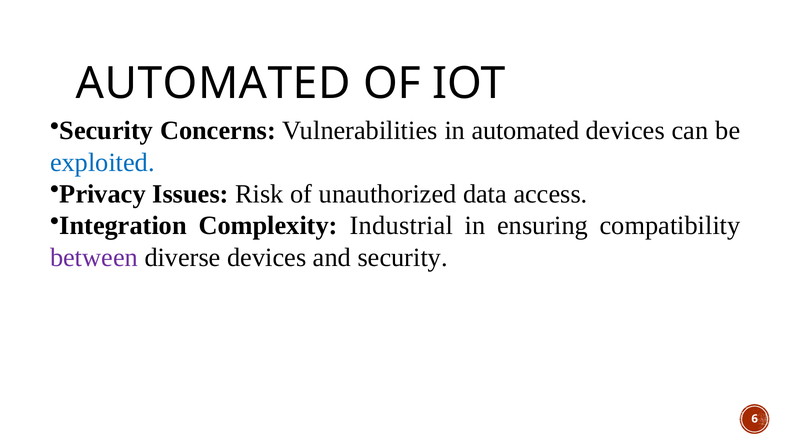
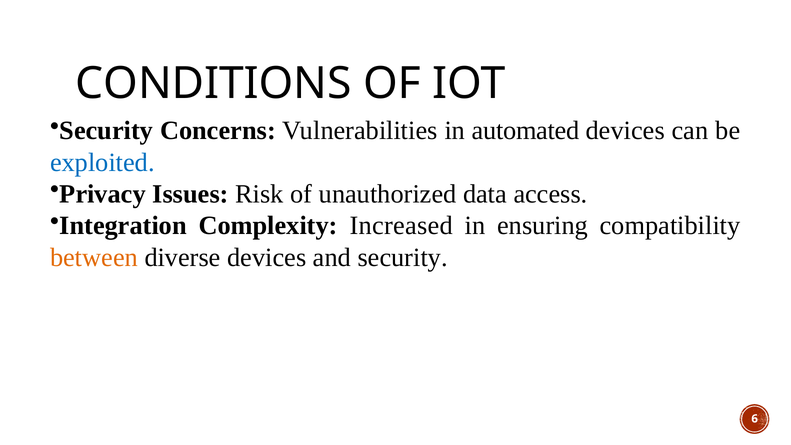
AUTOMATED: AUTOMATED -> CONDITIONS (213, 83)
Industrial: Industrial -> Increased (401, 226)
between colour: purple -> orange (94, 257)
